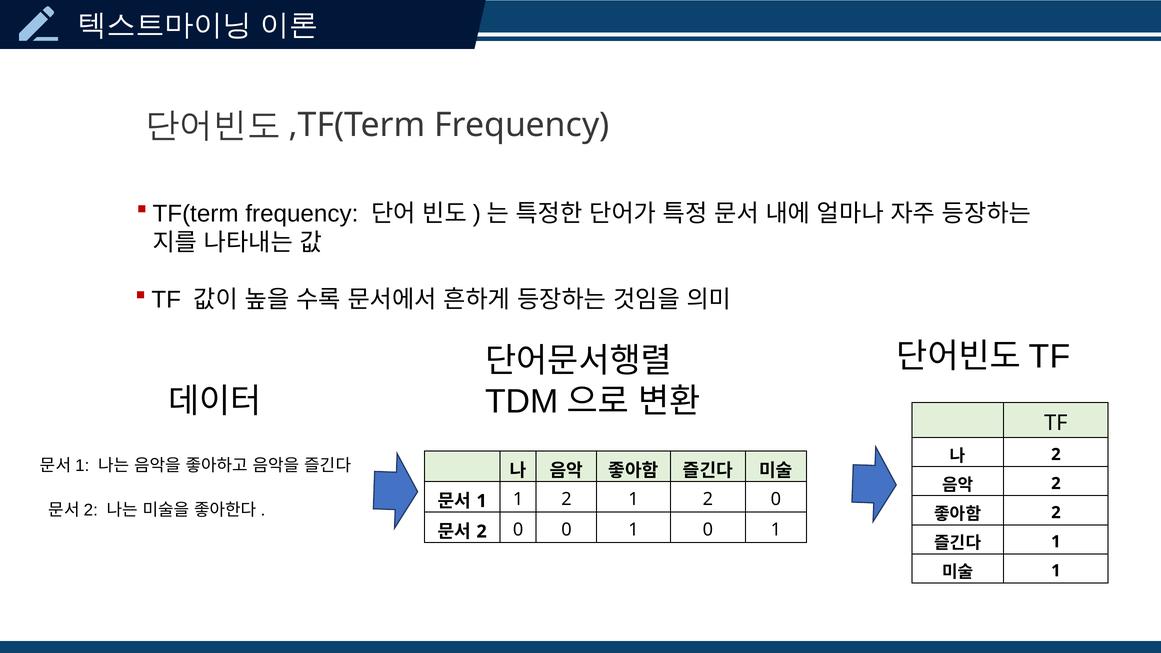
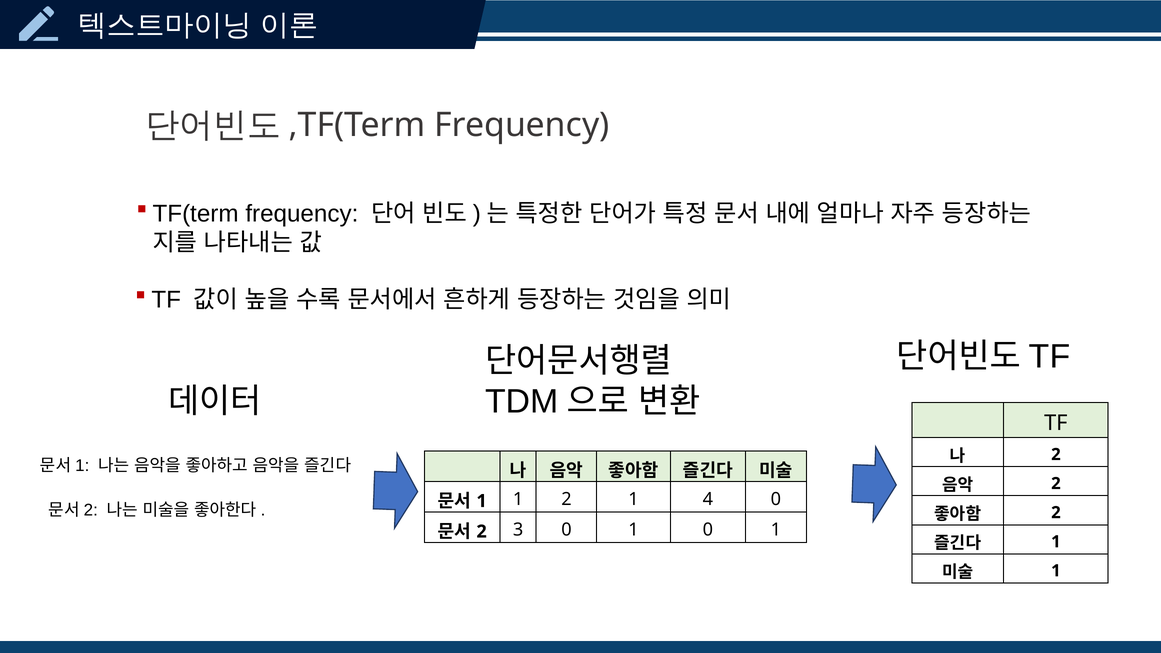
2 1 2: 2 -> 4 (708, 499)
0: 0 -> 3 (518, 530)
